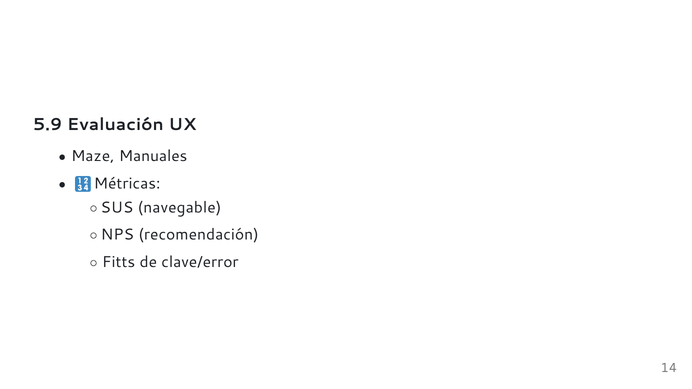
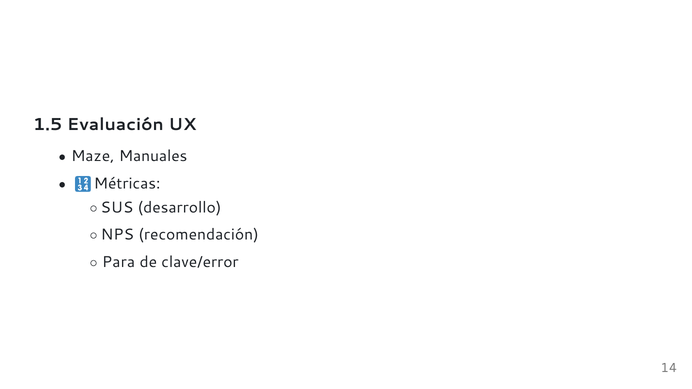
5.9: 5.9 -> 1.5 (48, 125)
navegable: navegable -> desarrollo (180, 208)
Fitts: Fitts -> Para (119, 262)
